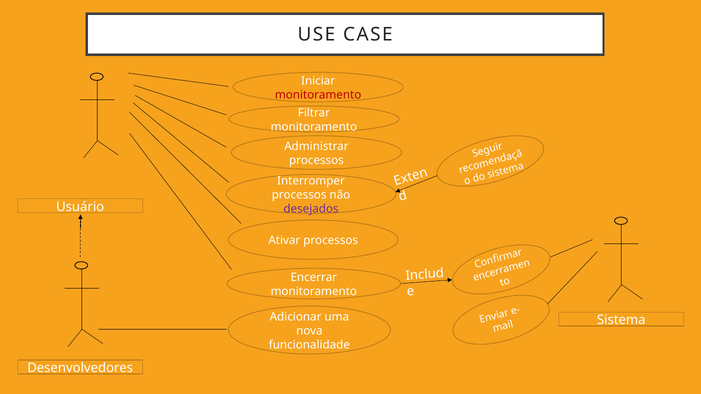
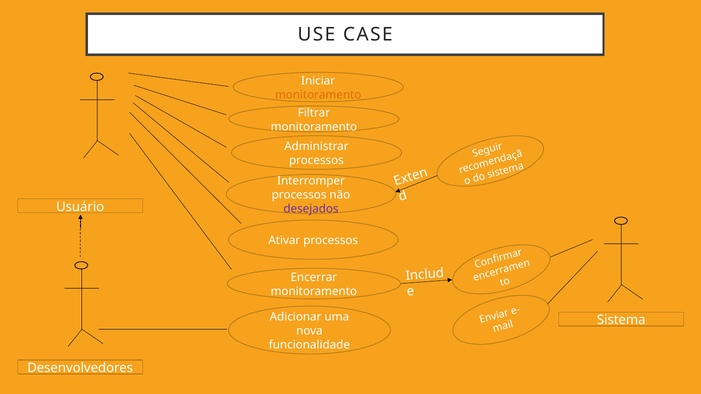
monitoramento colour: red -> orange (318, 95)
